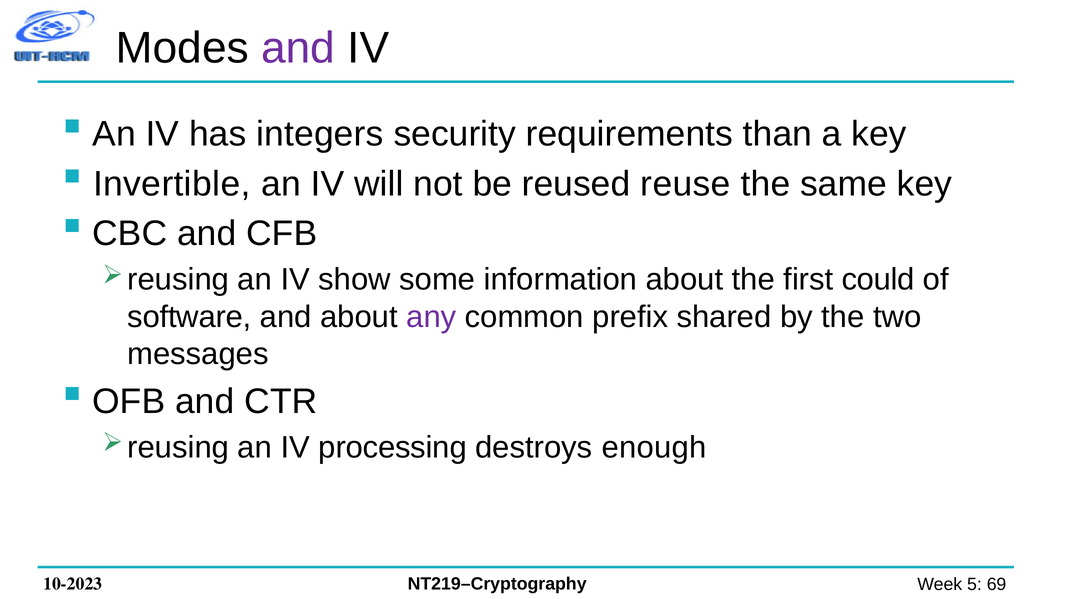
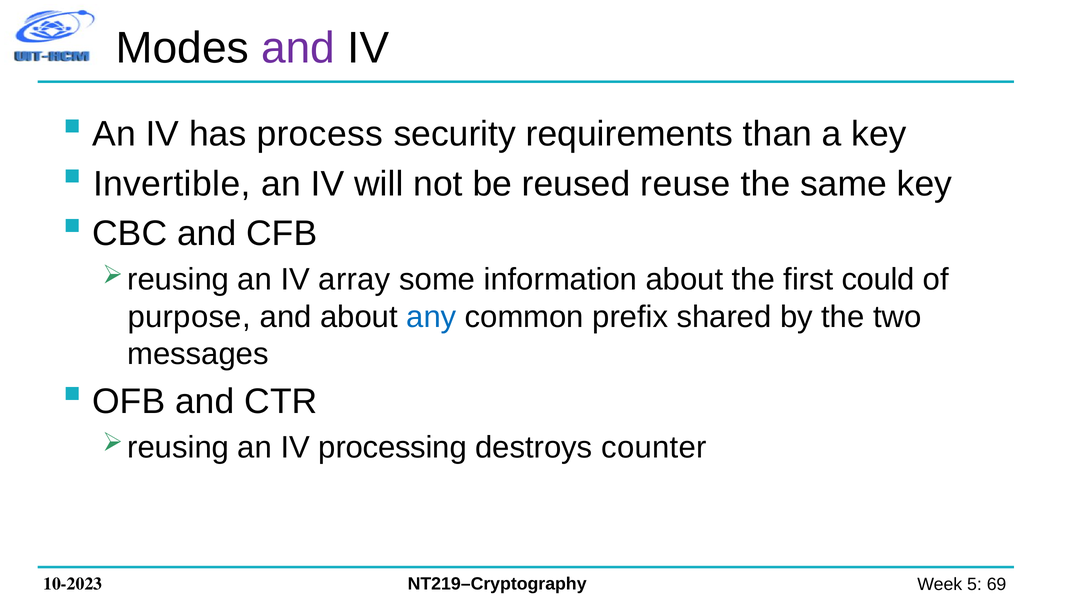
integers: integers -> process (320, 134)
show: show -> array (355, 280)
software: software -> purpose (189, 317)
any colour: purple -> blue (431, 317)
enough: enough -> counter (654, 447)
